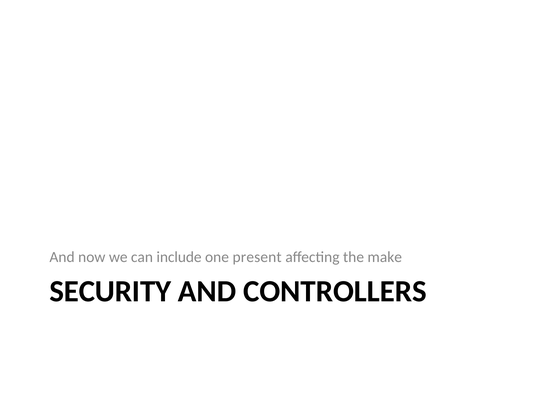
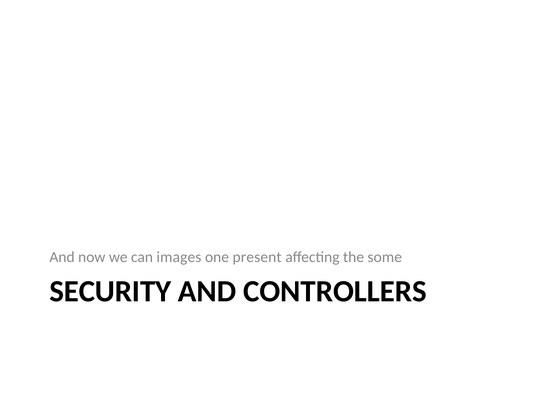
include: include -> images (179, 257)
make: make -> some (385, 257)
